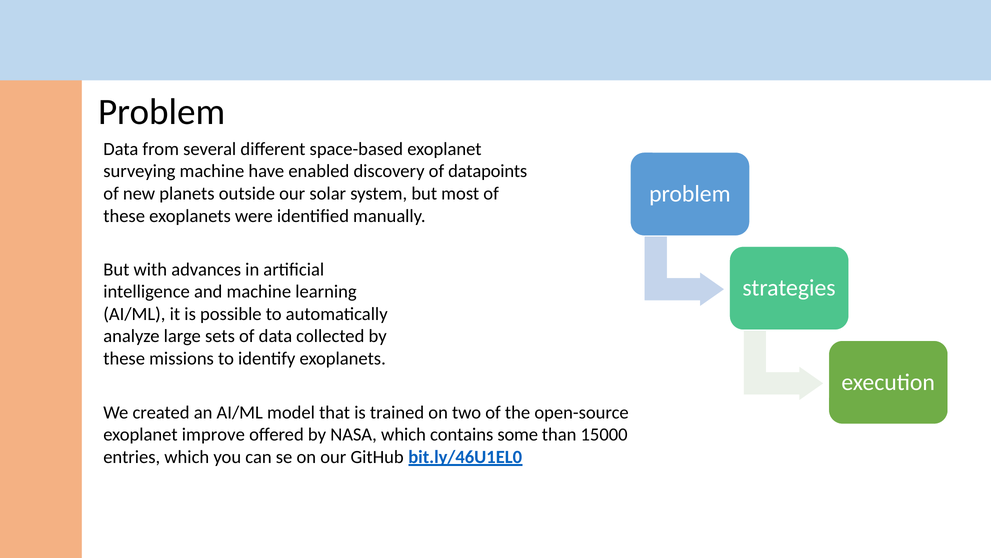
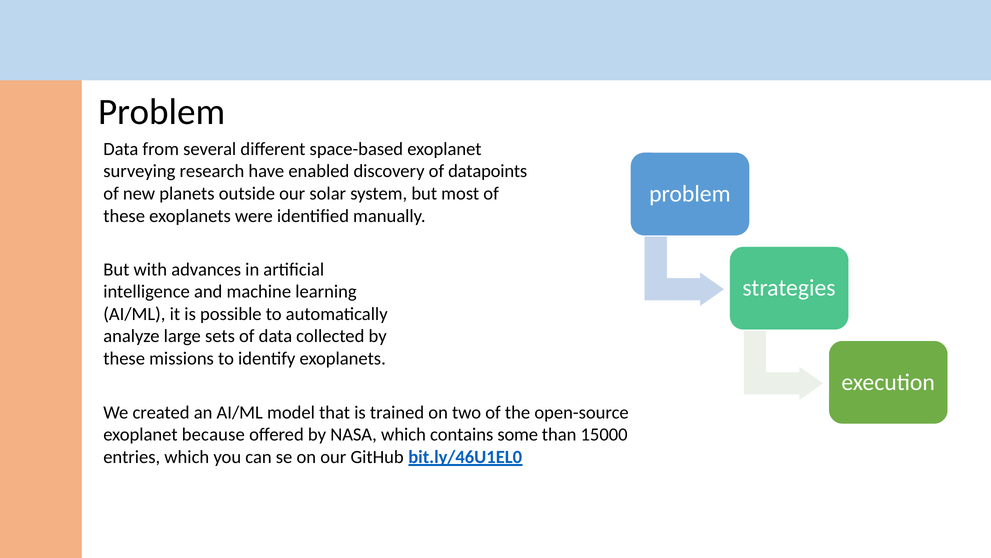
surveying machine: machine -> research (212, 171)
improve: improve -> because (213, 434)
